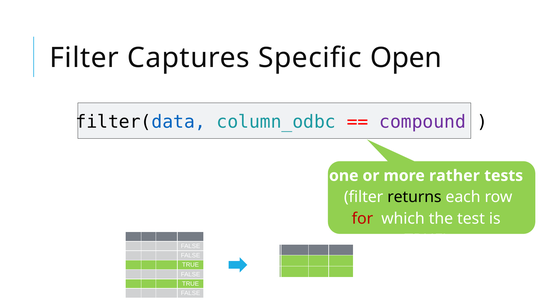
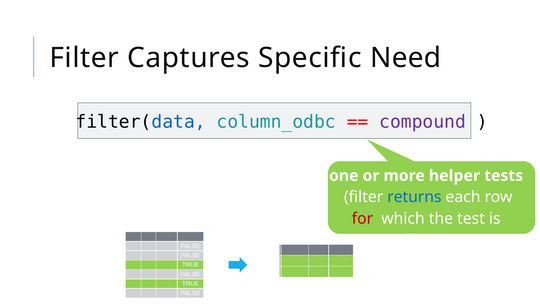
Open: Open -> Need (406, 58)
rather: rather -> helper (454, 176)
returns colour: black -> blue (414, 197)
